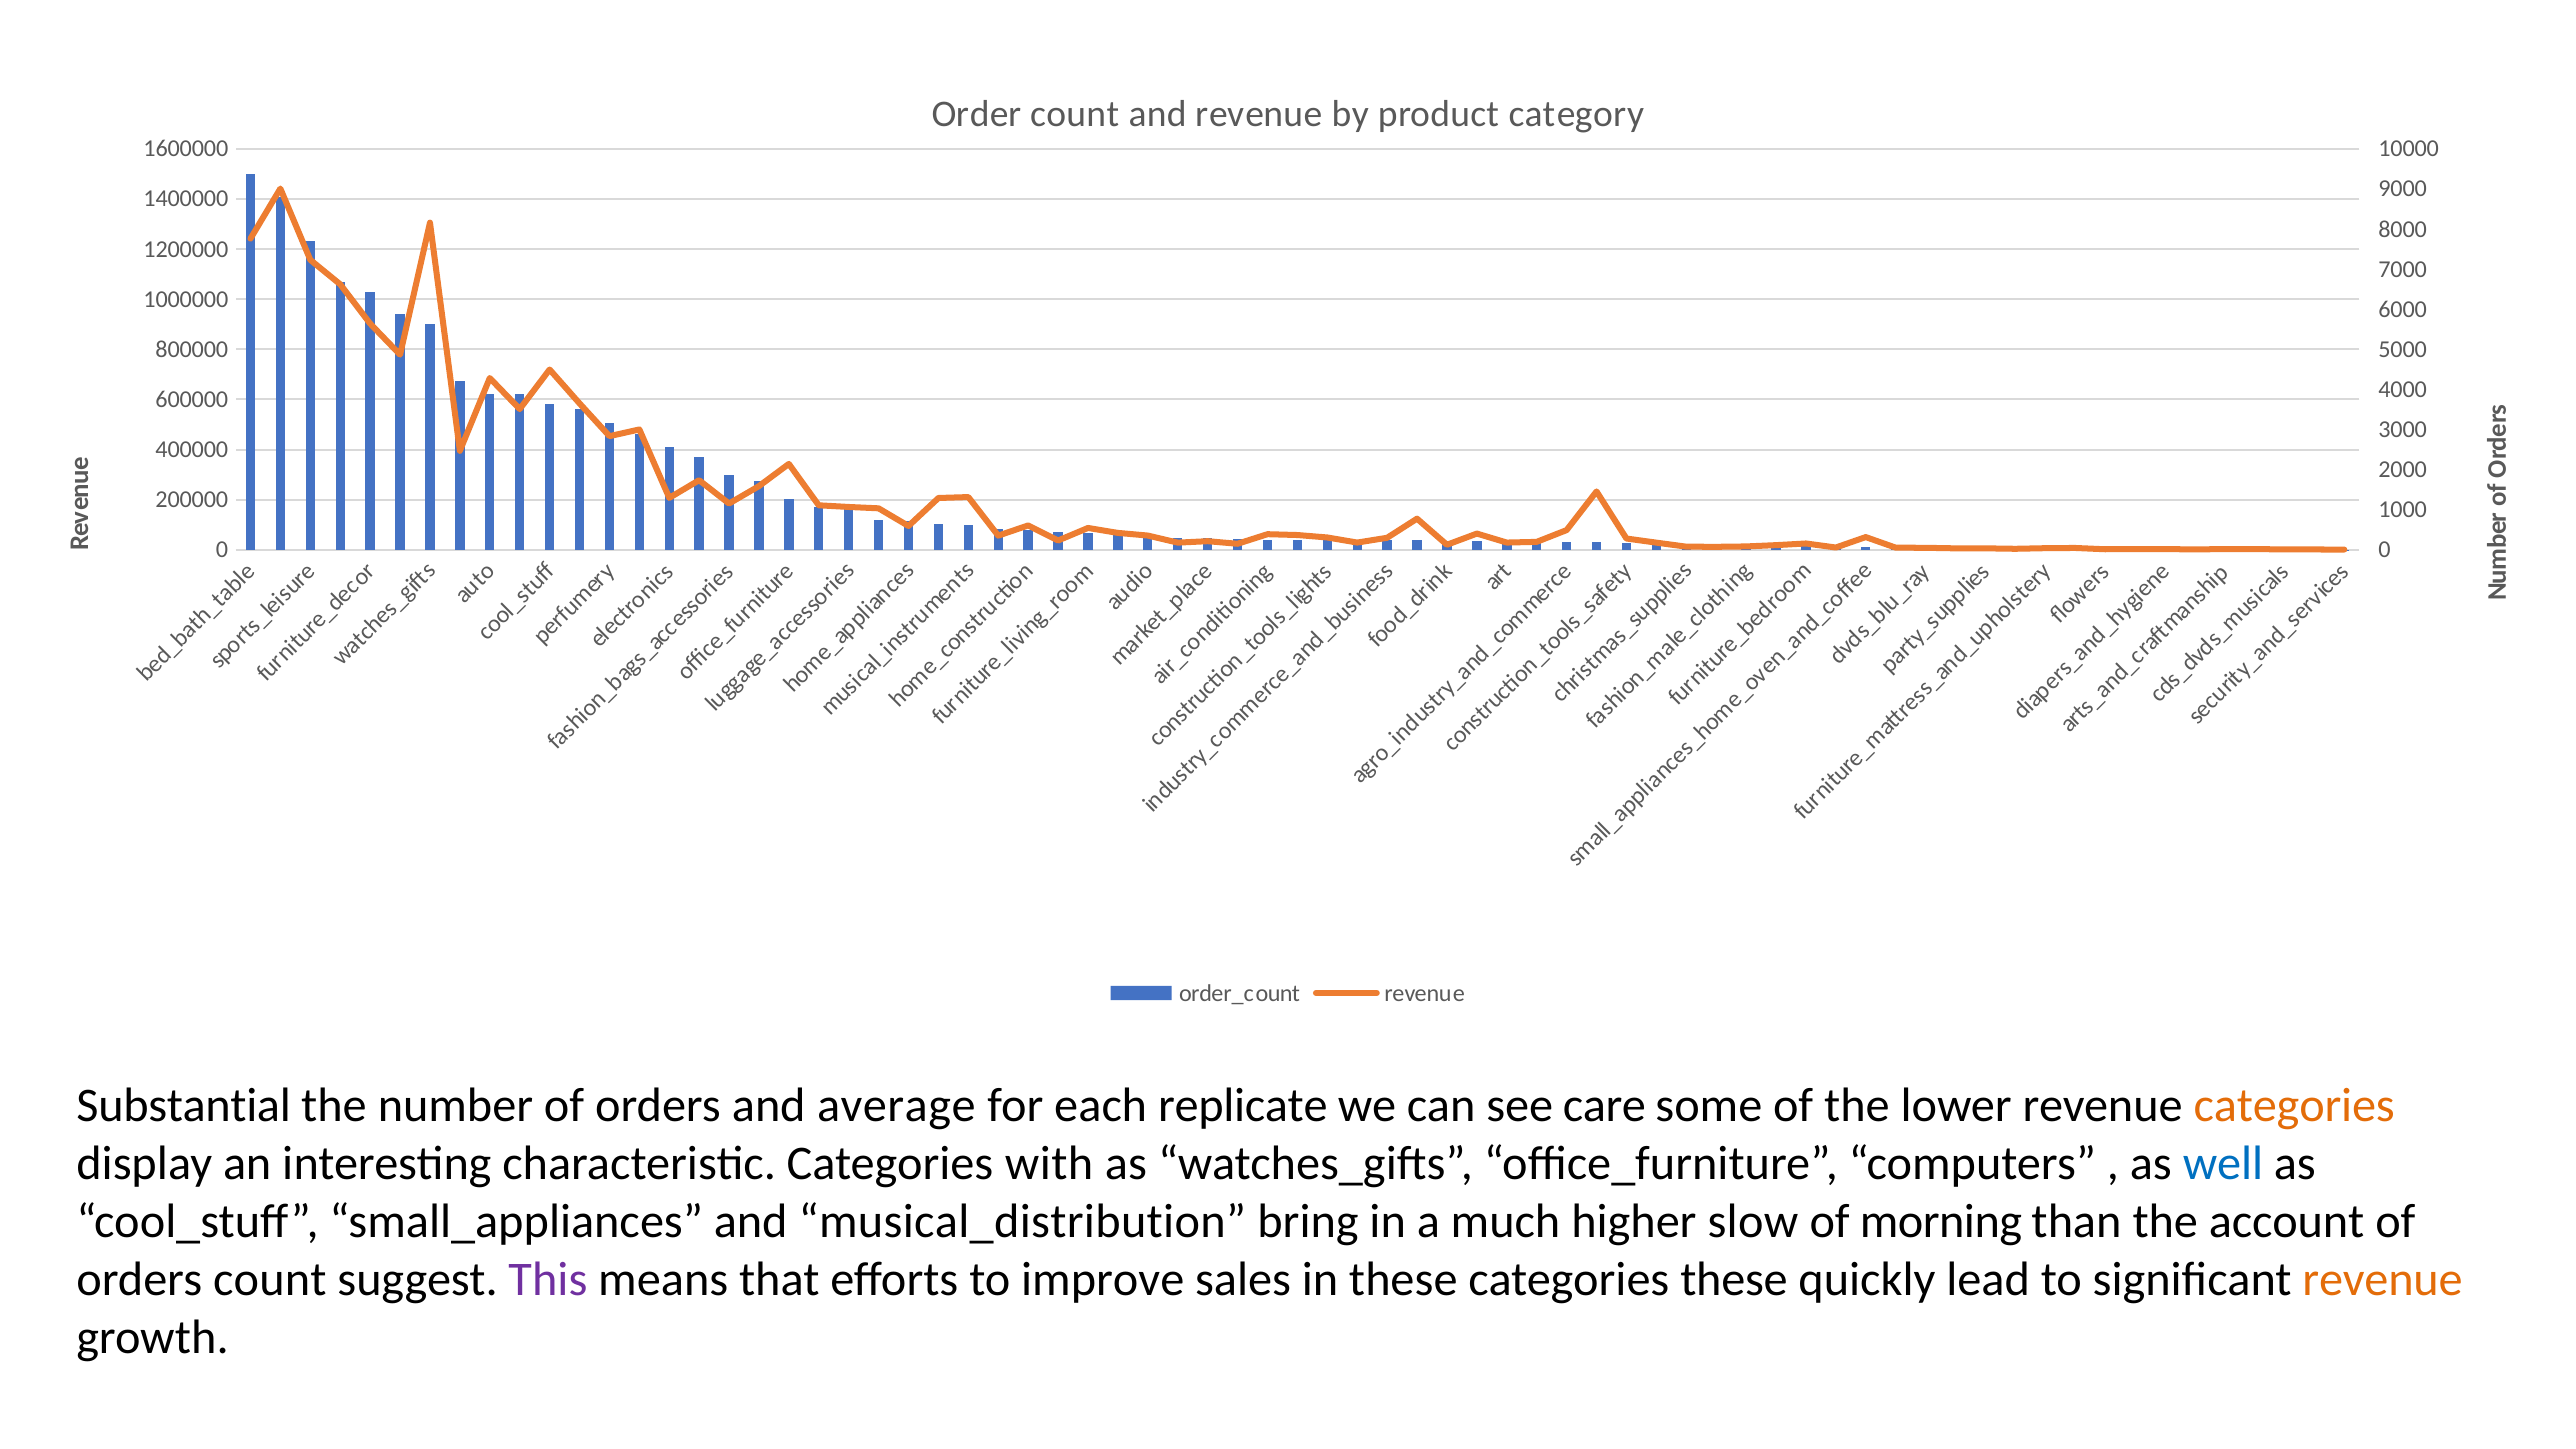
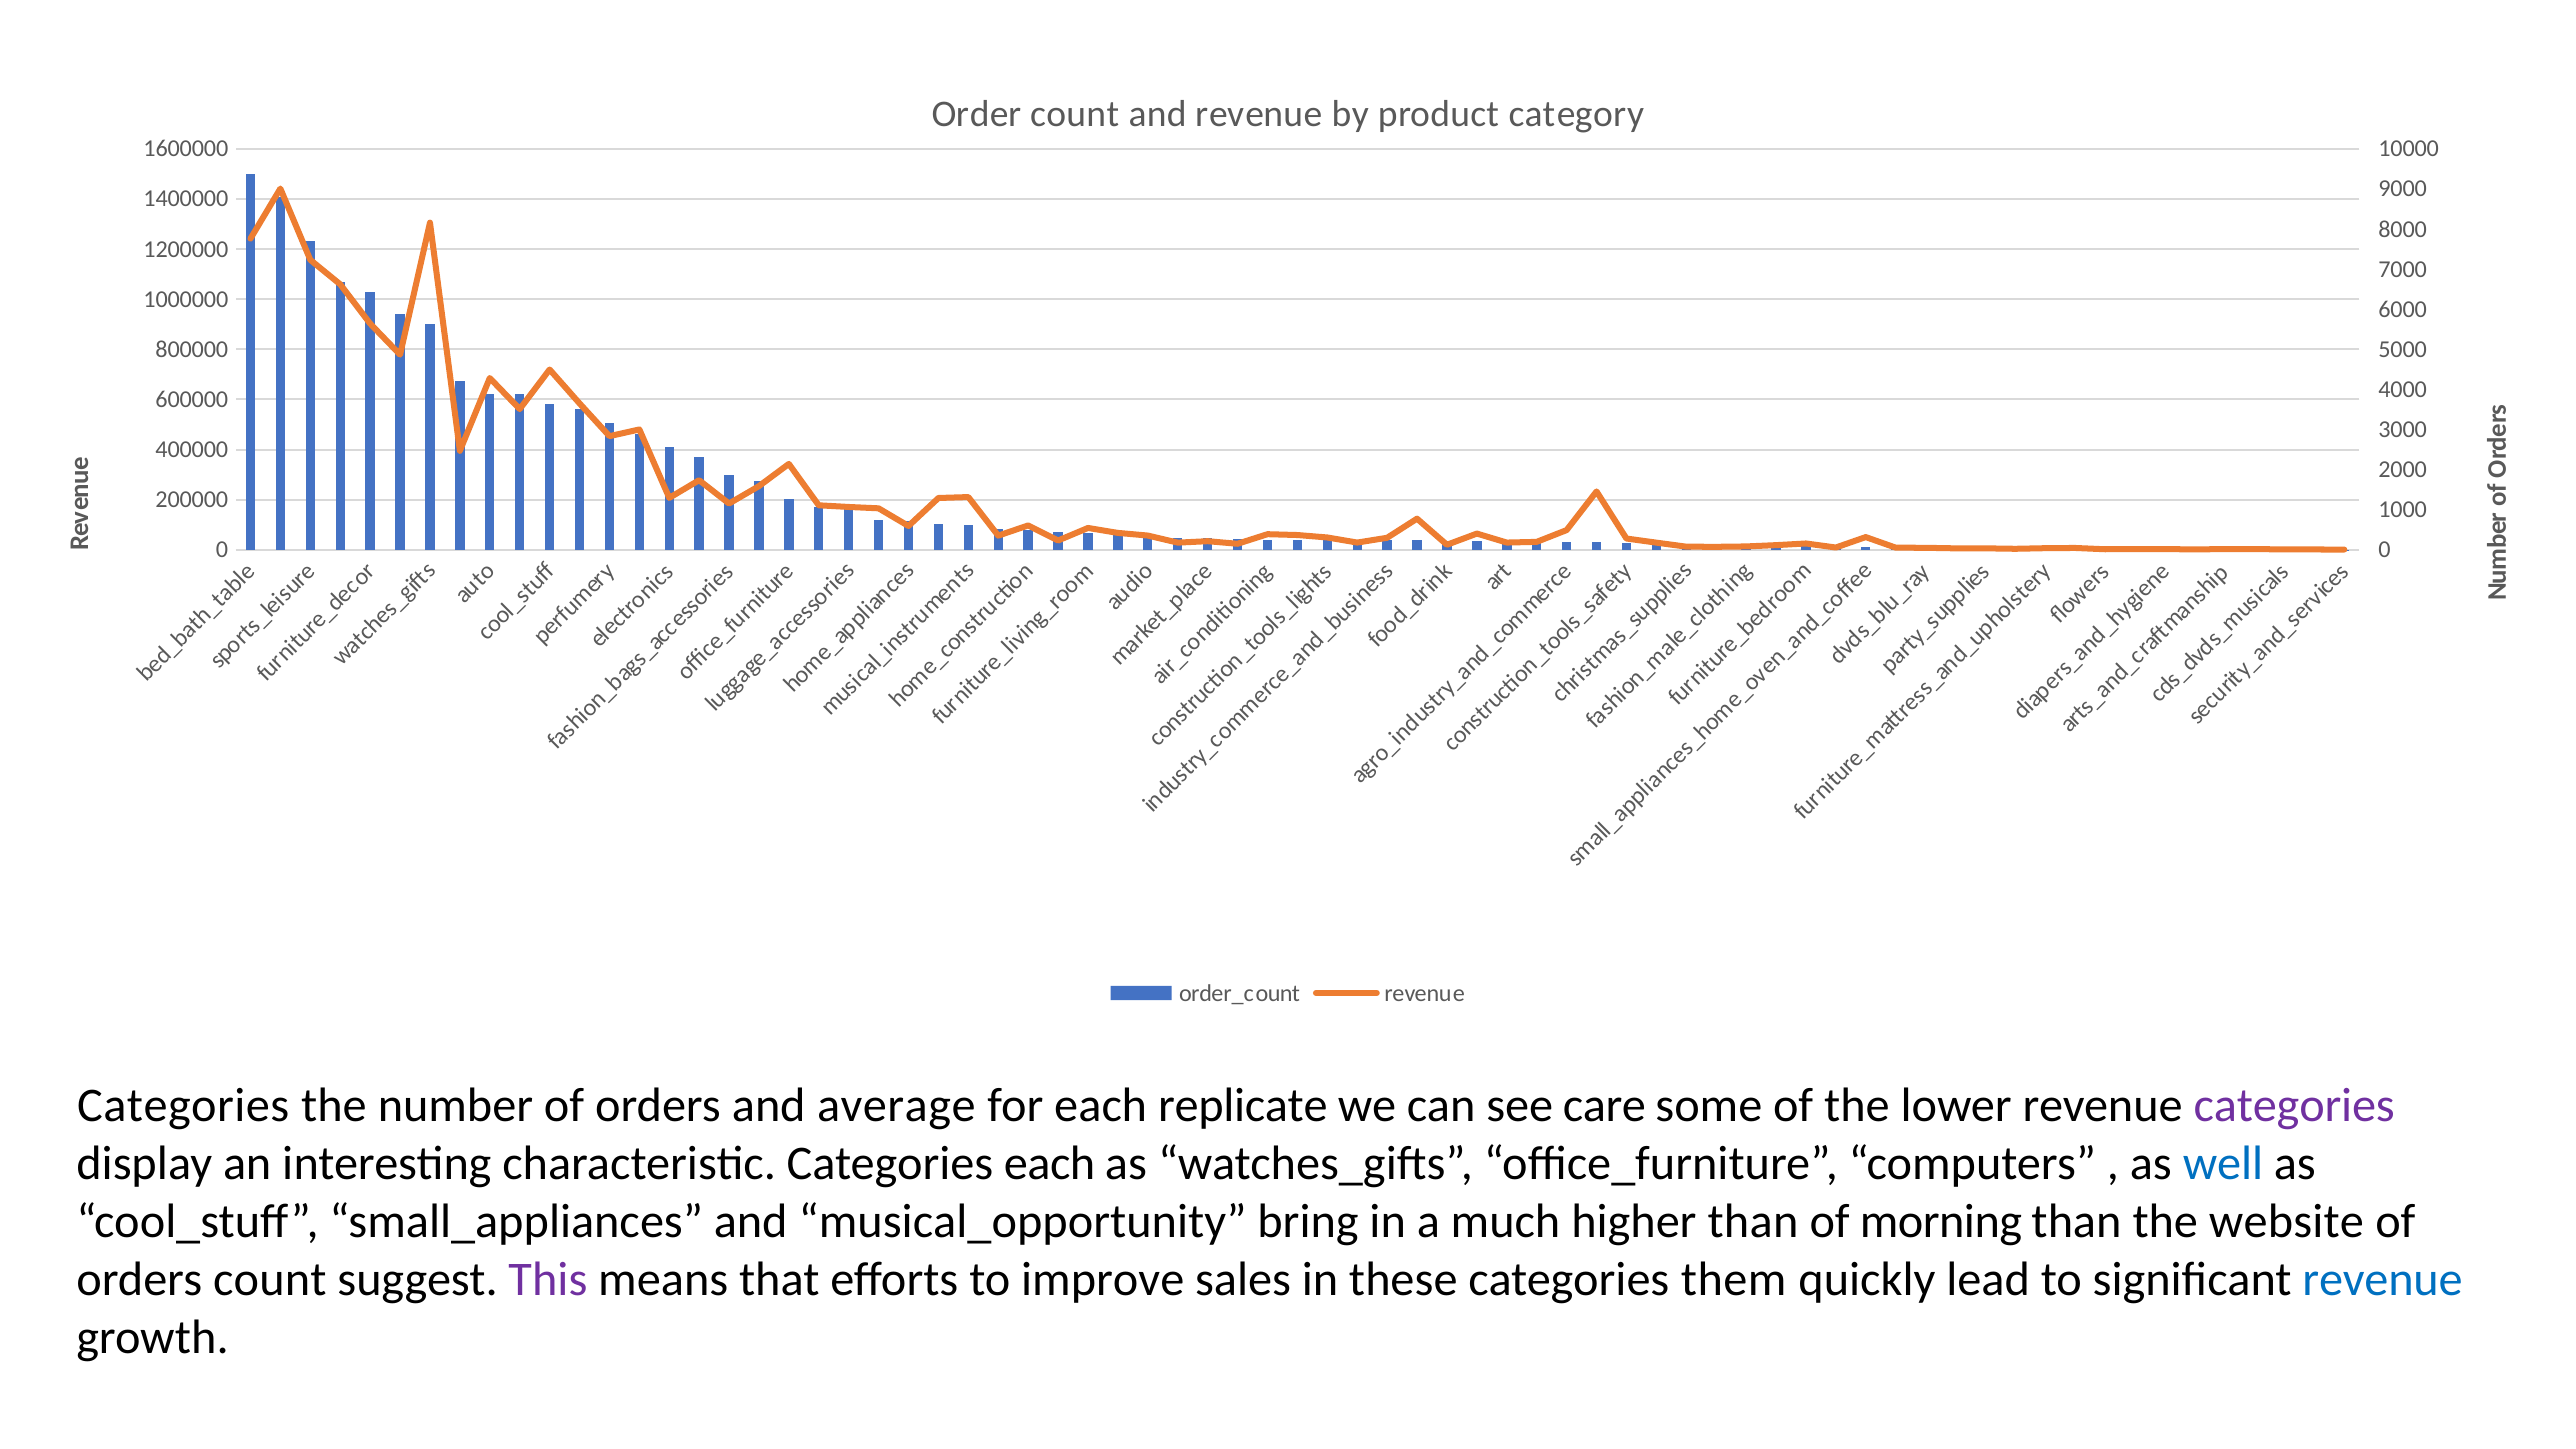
Substantial: Substantial -> Categories (183, 1105)
categories colour: orange -> purple (2294, 1105)
Categories with: with -> each (1050, 1163)
musical_distribution: musical_distribution -> musical_opportunity (1023, 1221)
higher slow: slow -> than (1753, 1221)
account: account -> website (2286, 1221)
categories these: these -> them (1734, 1279)
revenue colour: orange -> blue (2383, 1279)
